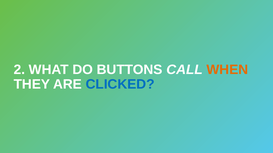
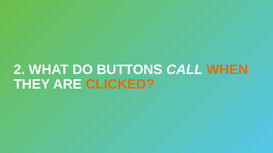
CLICKED colour: blue -> orange (120, 85)
